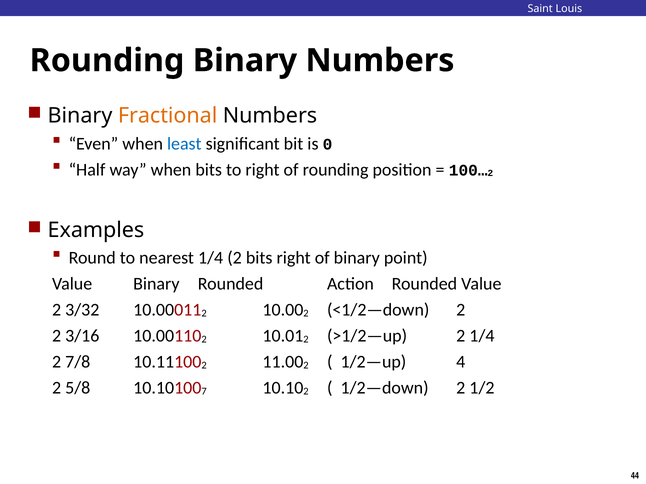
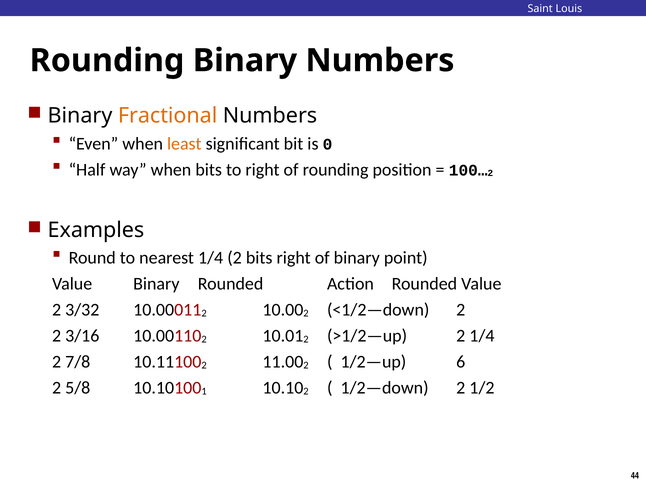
least colour: blue -> orange (184, 144)
4: 4 -> 6 (461, 362)
7: 7 -> 1 (204, 392)
